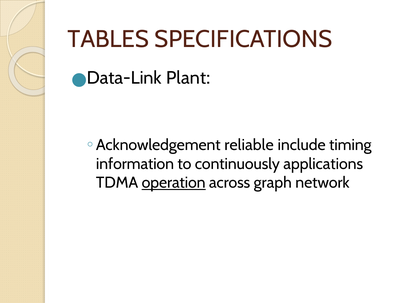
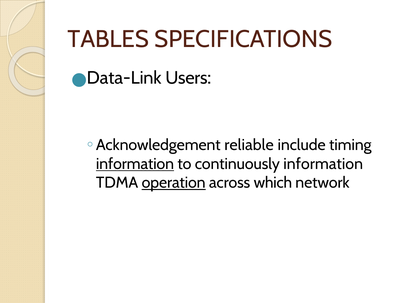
Plant: Plant -> Users (188, 78)
information underline: none -> present (135, 164)
continuously applications: applications -> information (323, 164)
graph: graph -> which (273, 183)
